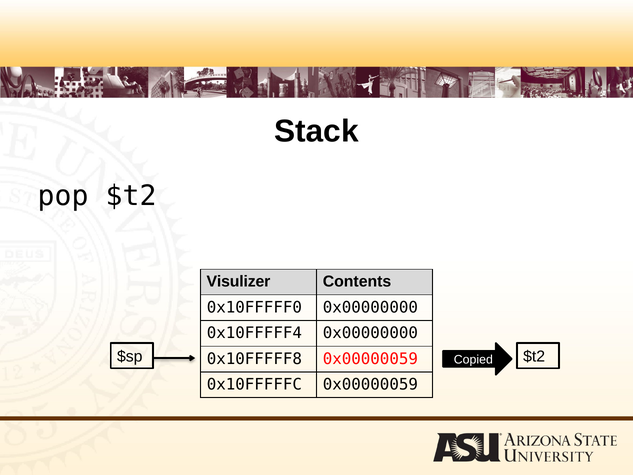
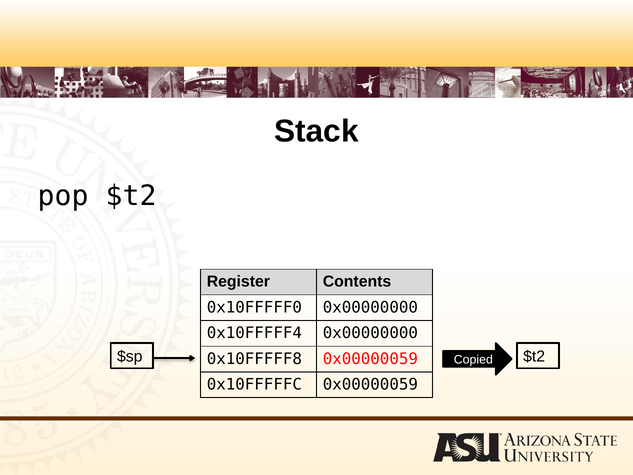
Visulizer: Visulizer -> Register (238, 281)
